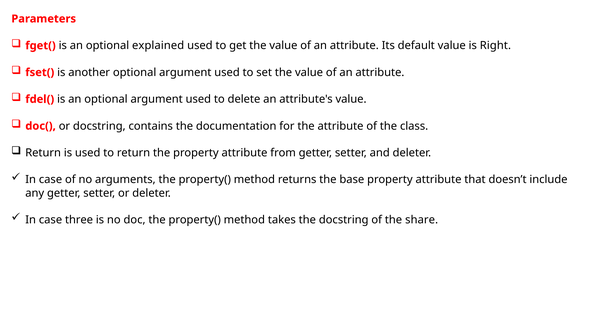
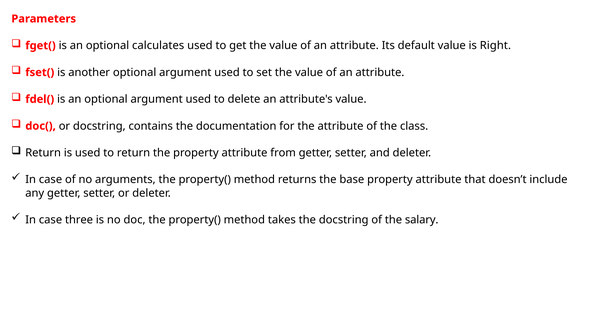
explained: explained -> calculates (158, 46)
share: share -> salary (422, 220)
